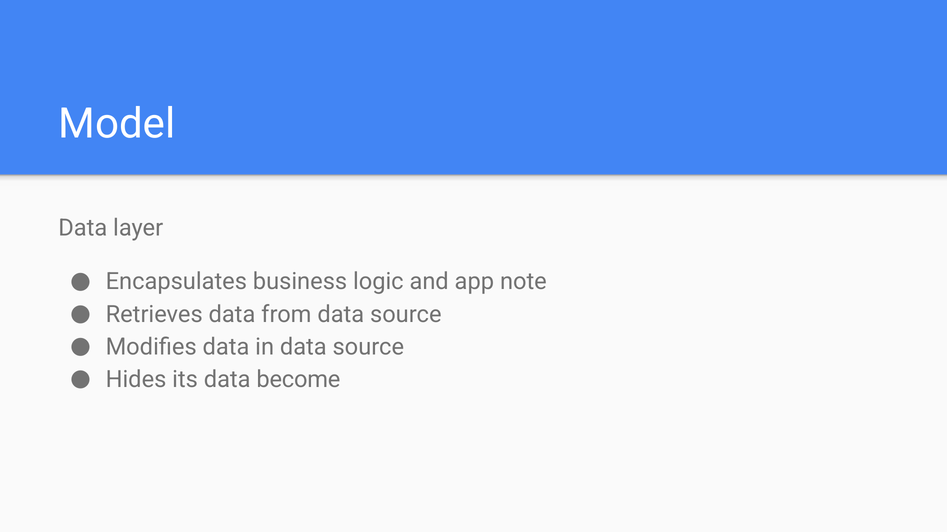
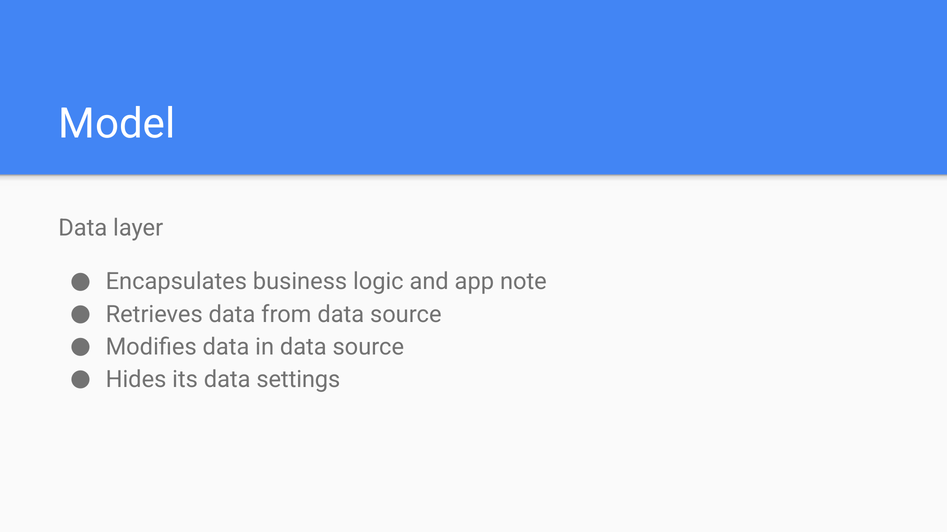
become: become -> settings (298, 380)
